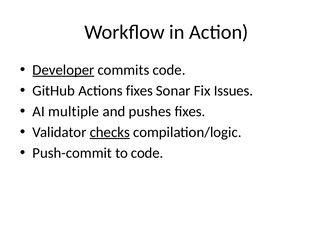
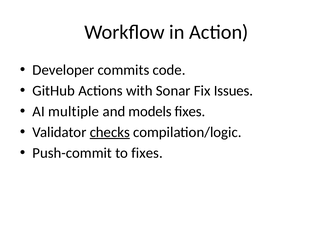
Developer underline: present -> none (63, 70)
Actions fixes: fixes -> with (139, 91)
pushes: pushes -> models (150, 111)
to code: code -> fixes (147, 153)
